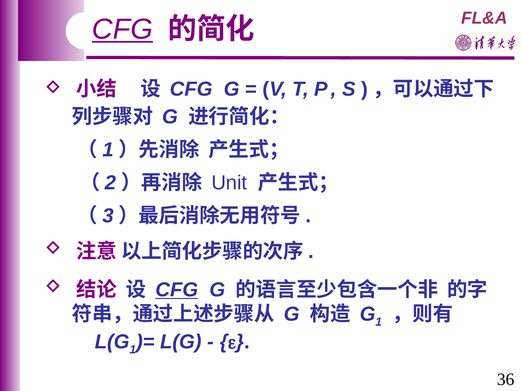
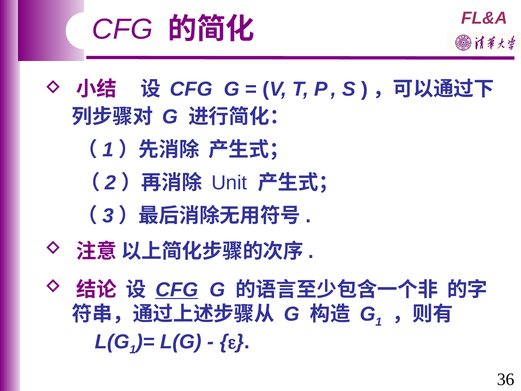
CFG underline: present -> none (122, 29)
